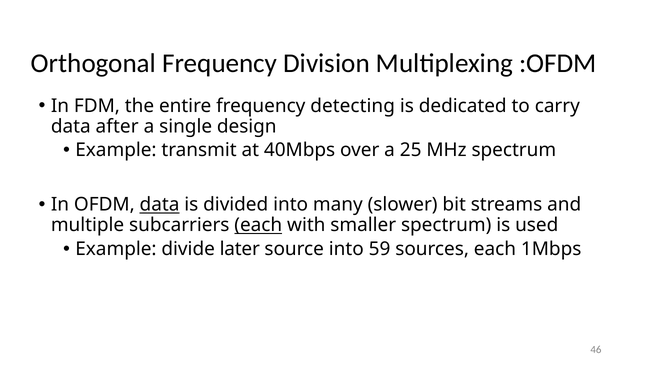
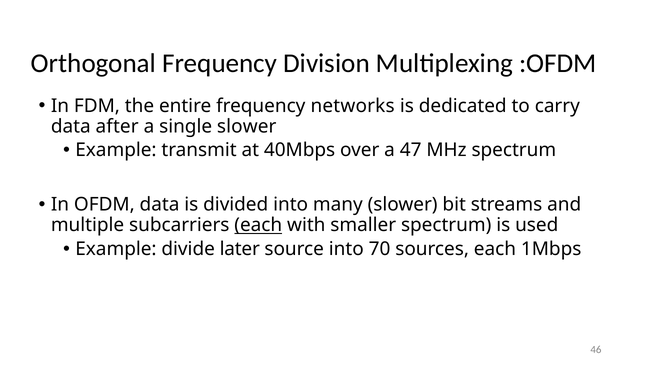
detecting: detecting -> networks (353, 106)
single design: design -> slower (247, 126)
25: 25 -> 47 (411, 150)
data underline: present -> none (160, 205)
59: 59 -> 70 (380, 249)
